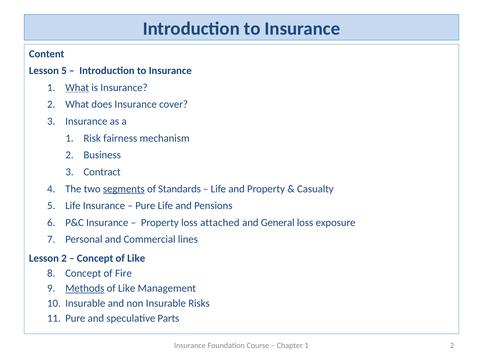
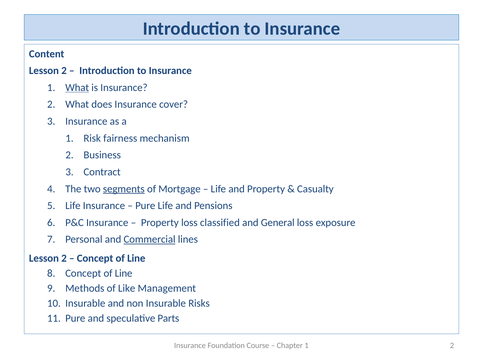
5: 5 -> 2 (64, 71)
Standards: Standards -> Mortgage (180, 189)
attached: attached -> classified (220, 223)
Commercial underline: none -> present (150, 240)
Like: Like -> Line (136, 259)
Fire: Fire -> Line (124, 274)
Methods underline: present -> none (85, 289)
